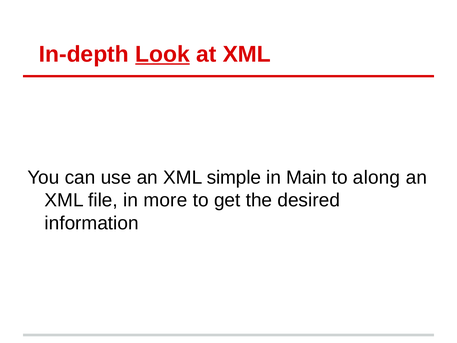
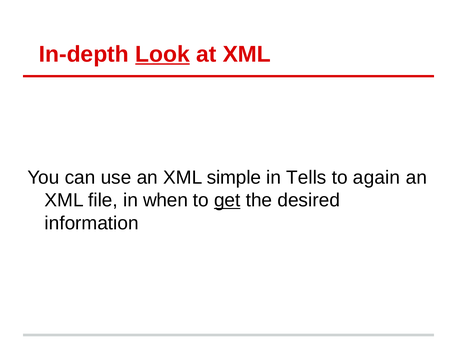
Main: Main -> Tells (306, 177)
along: along -> again (377, 177)
more: more -> when (165, 200)
get underline: none -> present (227, 200)
